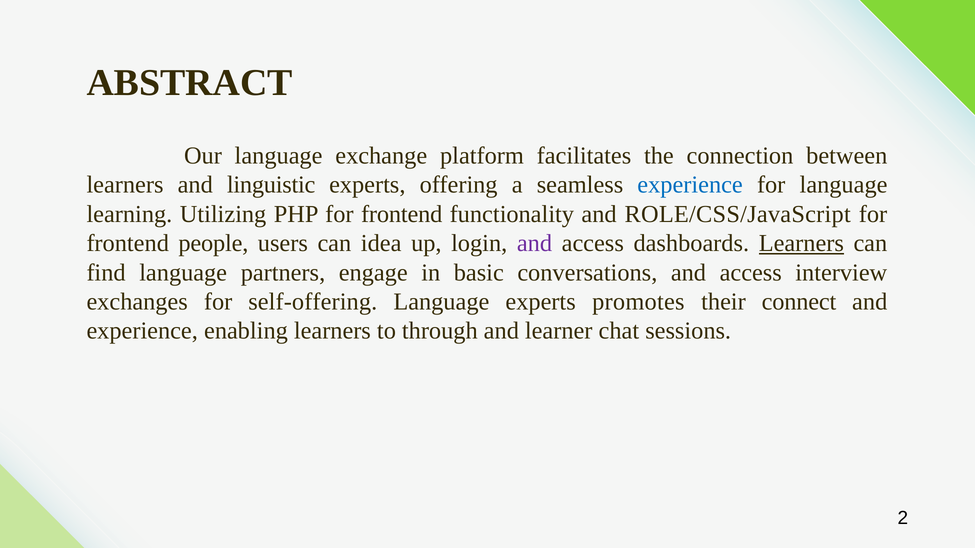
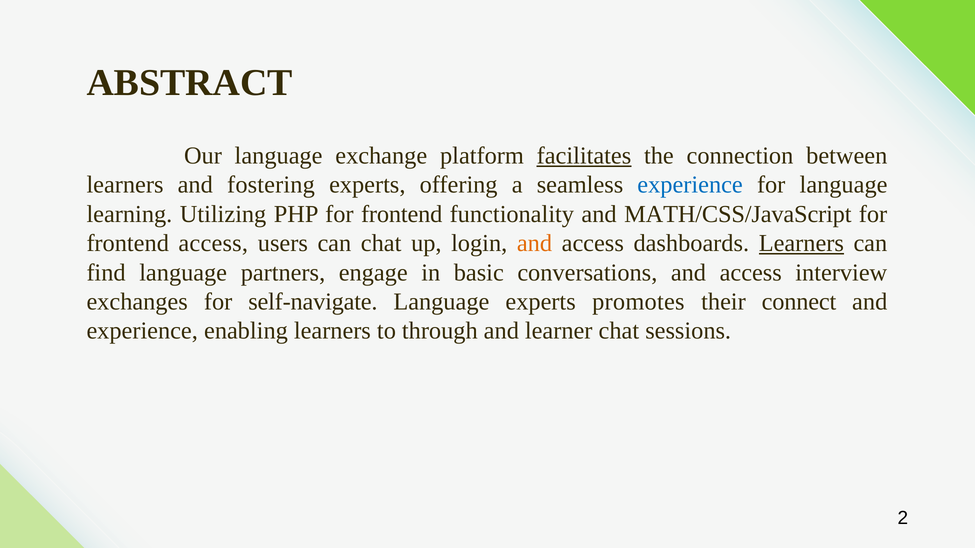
facilitates underline: none -> present (584, 156)
linguistic: linguistic -> fostering (271, 185)
ROLE/CSS/JavaScript: ROLE/CSS/JavaScript -> MATH/CSS/JavaScript (738, 214)
frontend people: people -> access (213, 243)
can idea: idea -> chat (381, 243)
and colour: purple -> orange (535, 243)
self-offering: self-offering -> self-navigate (313, 302)
